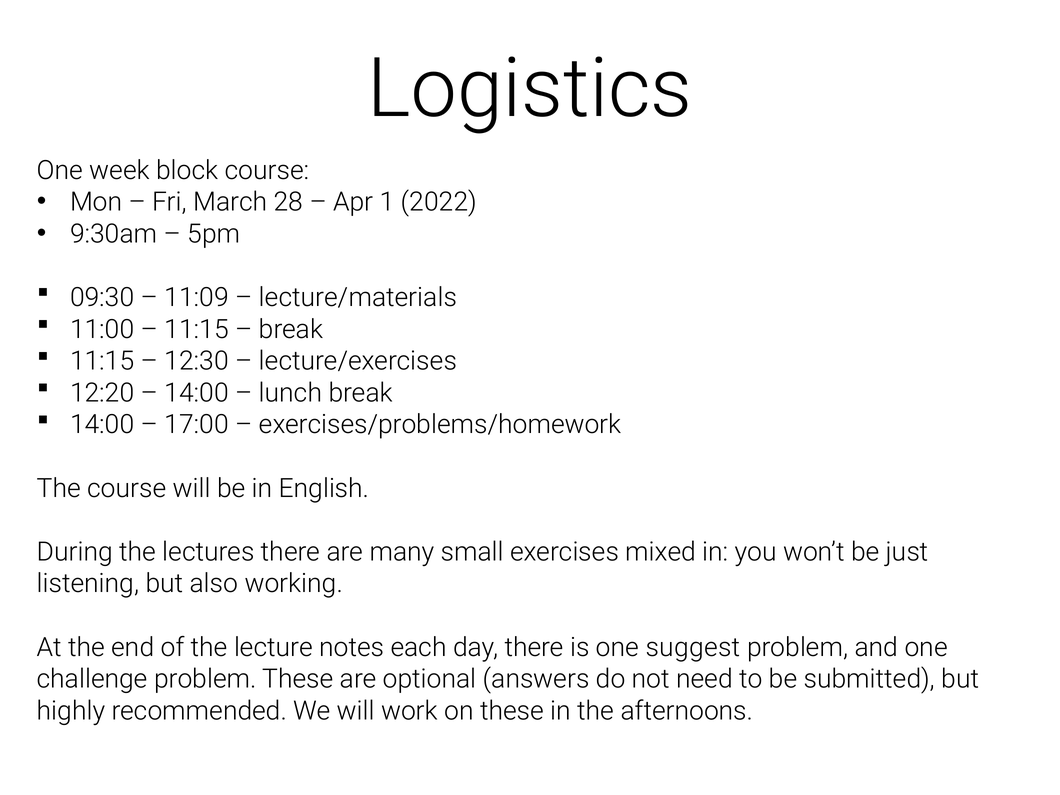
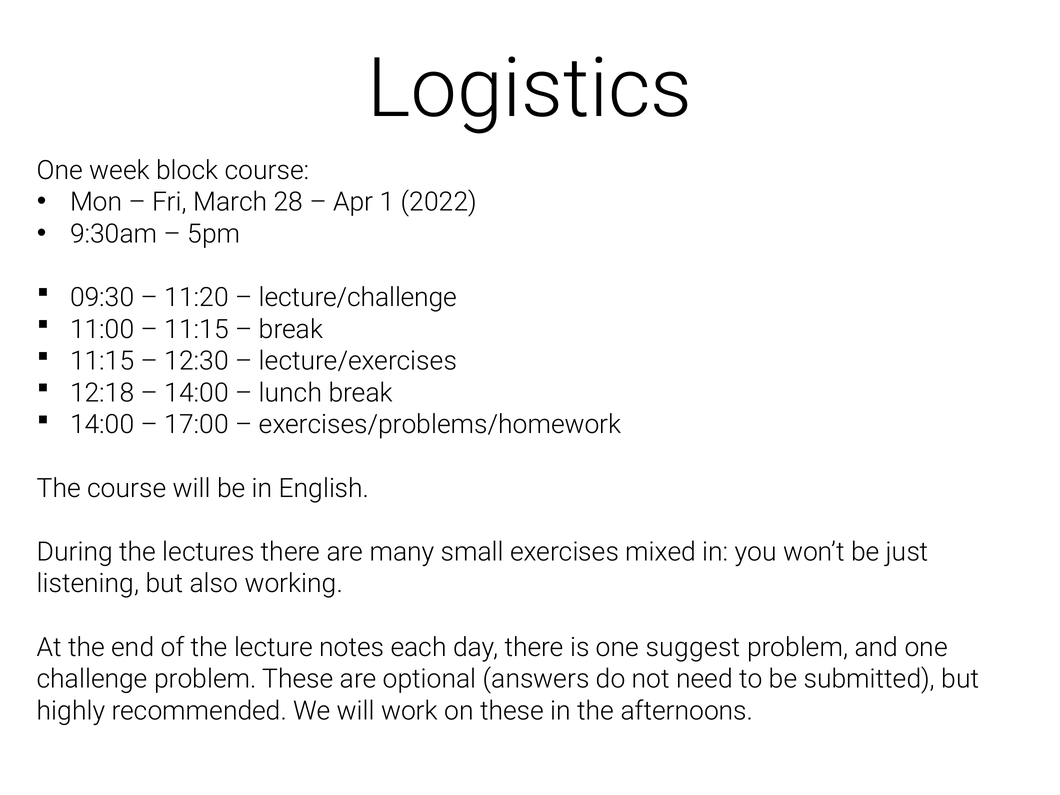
11:09: 11:09 -> 11:20 (197, 298)
lecture/materials: lecture/materials -> lecture/challenge (358, 298)
12:20: 12:20 -> 12:18 (102, 393)
